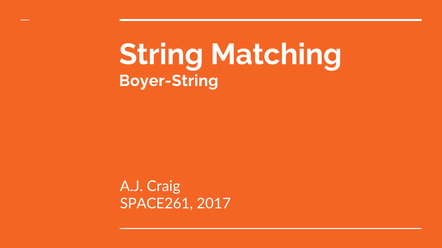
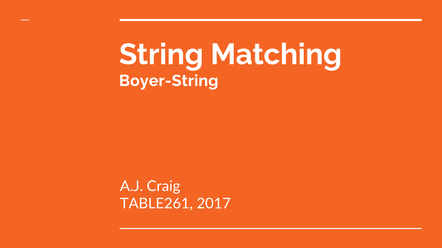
SPACE261: SPACE261 -> TABLE261 (156, 204)
